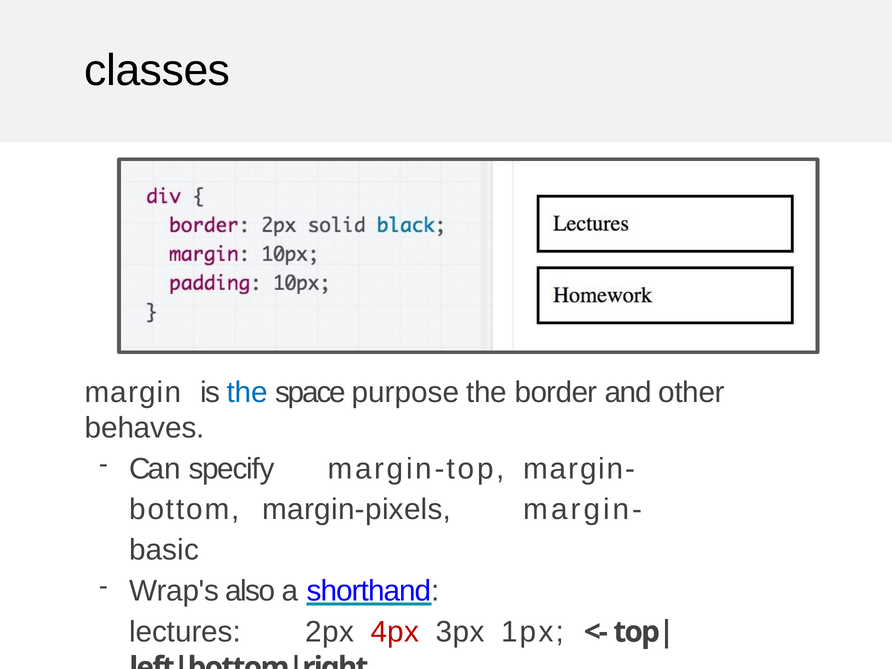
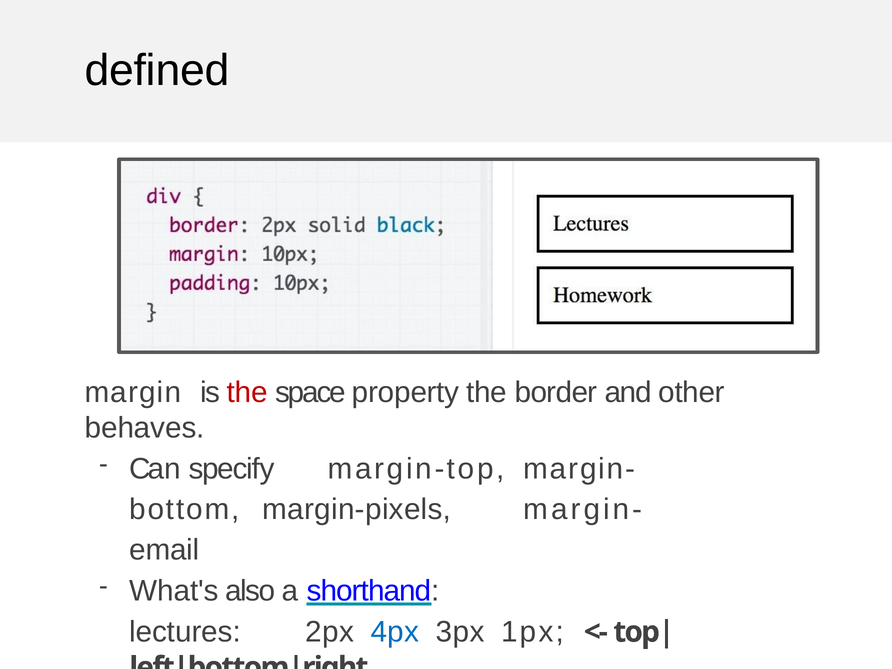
classes: classes -> defined (157, 70)
the colour: blue -> red (247, 392)
purpose: purpose -> property (406, 392)
basic: basic -> email (164, 550)
Wrap's: Wrap's -> What's (174, 591)
4px colour: red -> blue (395, 632)
